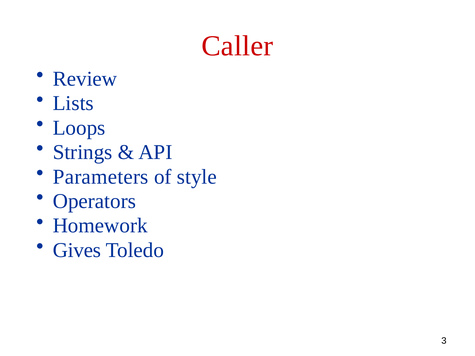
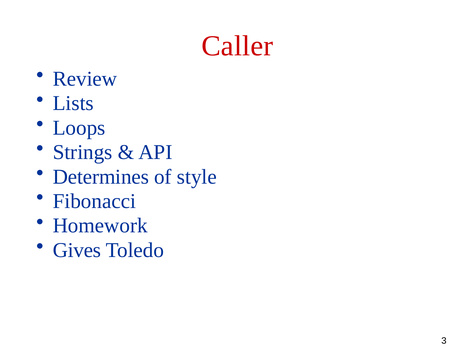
Parameters: Parameters -> Determines (101, 177)
Operators: Operators -> Fibonacci (94, 201)
